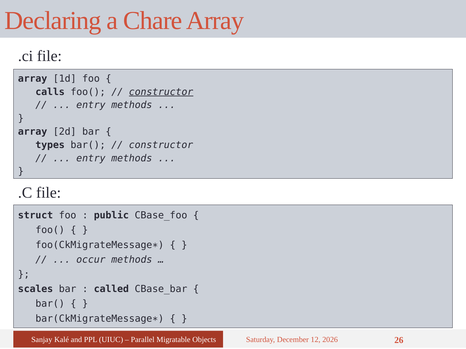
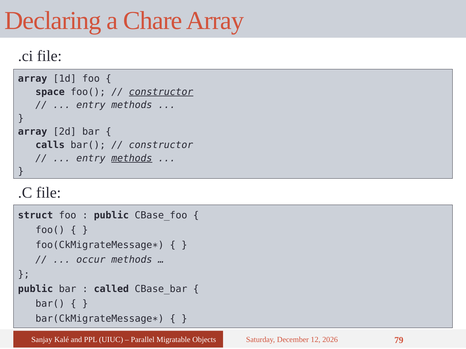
calls: calls -> space (50, 92)
types: types -> calls (50, 145)
methods underline: none -> present (132, 158)
scales: scales -> public (36, 289)
26: 26 -> 79 (399, 341)
